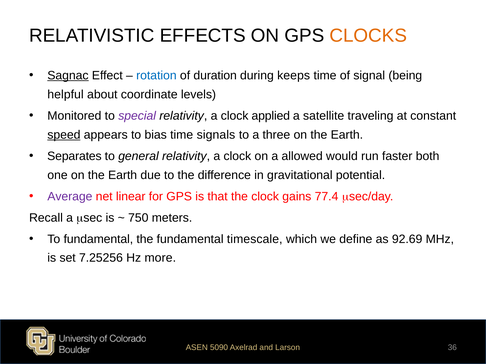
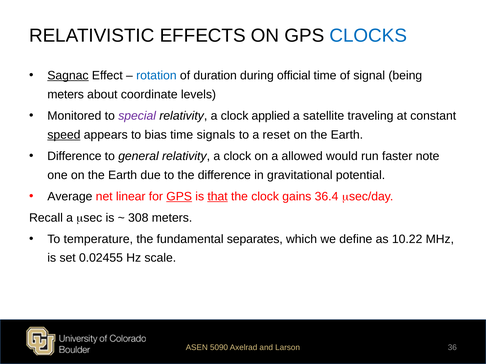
CLOCKS colour: orange -> blue (368, 36)
keeps: keeps -> official (294, 76)
helpful: helpful -> meters (66, 95)
three: three -> reset (276, 135)
Separates: Separates -> Difference (74, 156)
both: both -> note (428, 156)
Average colour: purple -> black (70, 197)
GPS underline: none -> present (179, 197)
that underline: none -> present (218, 197)
77.4: 77.4 -> 36.4 (327, 197)
750: 750 -> 308 (138, 218)
To fundamental: fundamental -> temperature (98, 239)
timescale: timescale -> separates (255, 239)
92.69: 92.69 -> 10.22 (407, 239)
7.25256: 7.25256 -> 0.02455 (101, 258)
more: more -> scale (160, 258)
